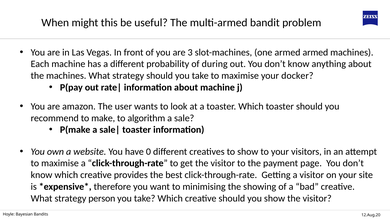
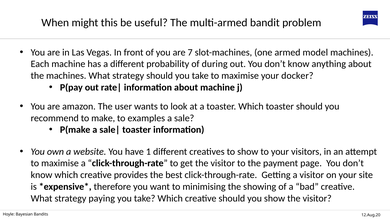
3: 3 -> 7 (190, 52)
armed armed: armed -> model (315, 52)
algorithm: algorithm -> examples (146, 118)
0: 0 -> 1 (148, 152)
person: person -> paying (102, 199)
